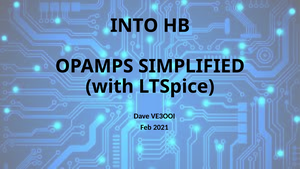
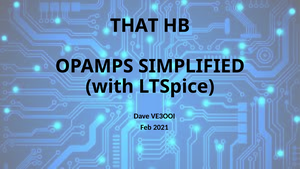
INTO: INTO -> THAT (134, 26)
